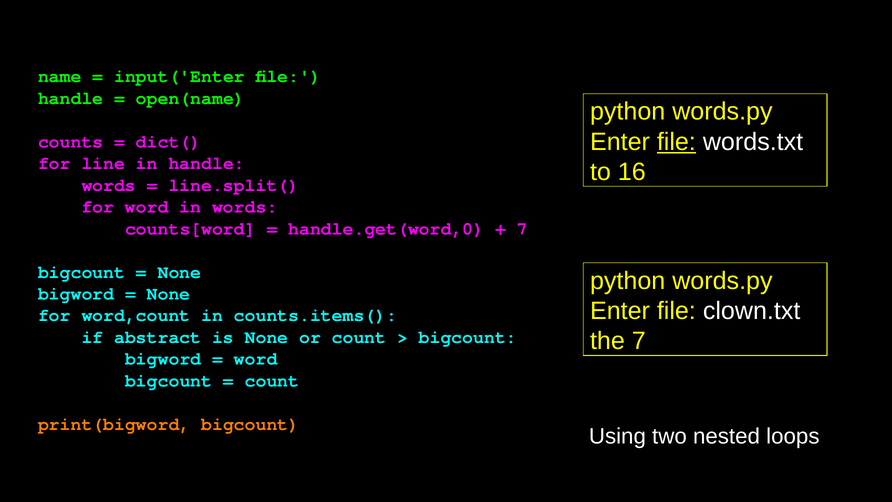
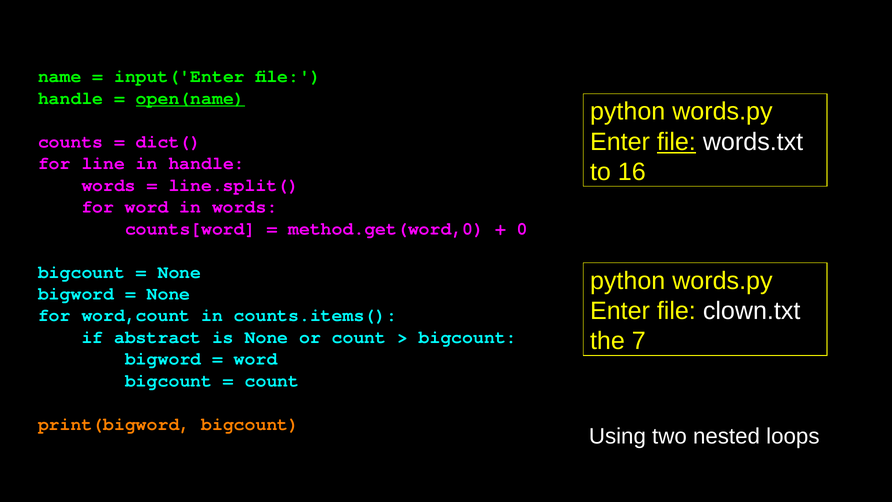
open(name underline: none -> present (190, 98)
handle.get(word,0: handle.get(word,0 -> method.get(word,0 (386, 228)
7: 7 -> 0 (522, 228)
